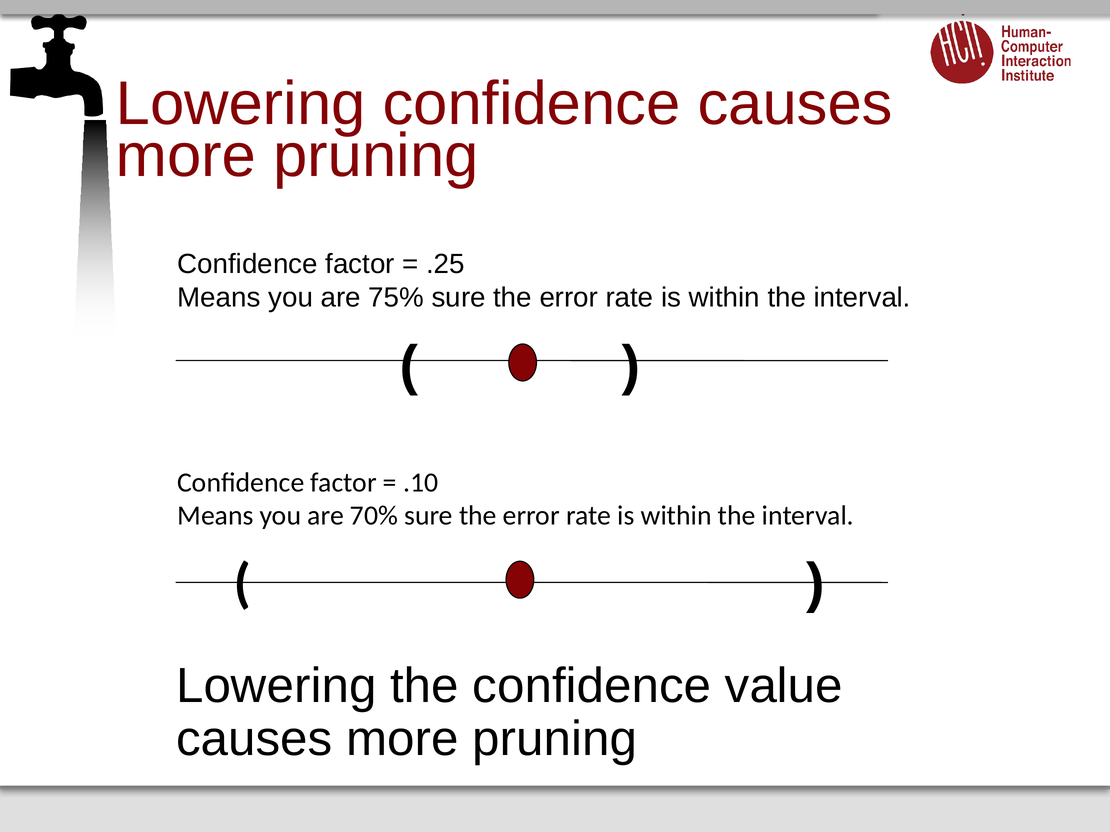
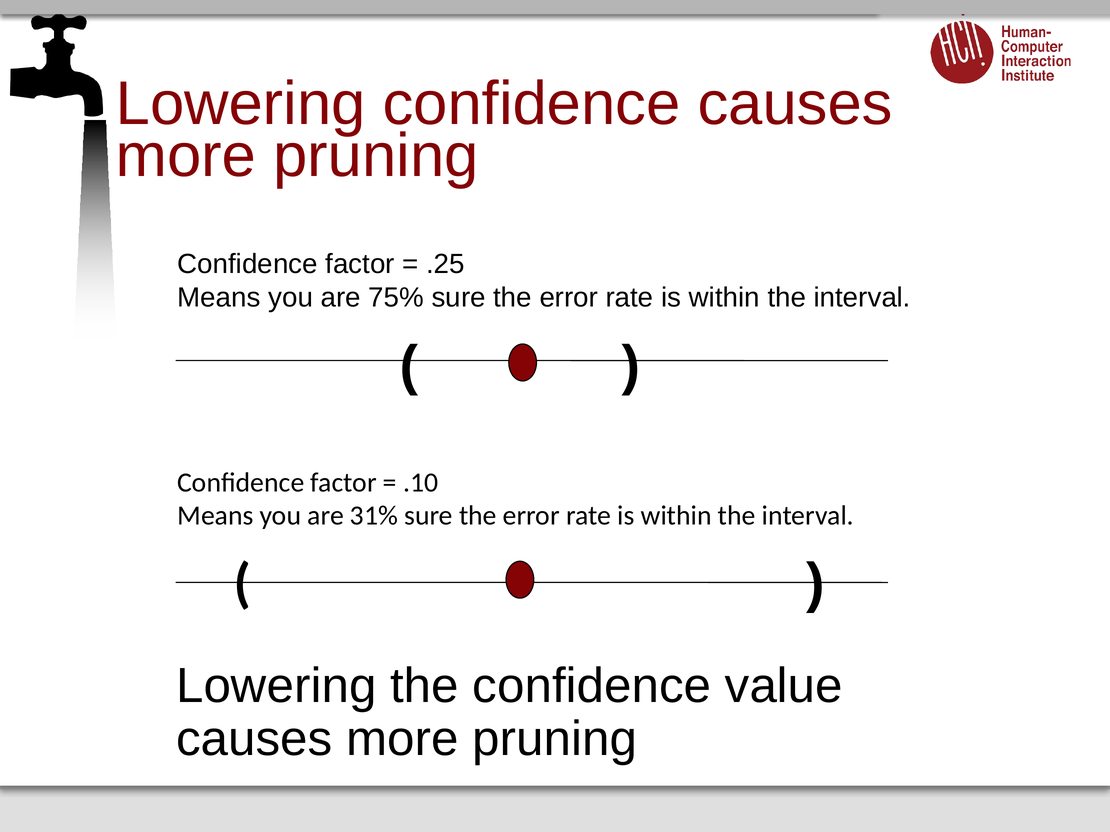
70%: 70% -> 31% (374, 516)
